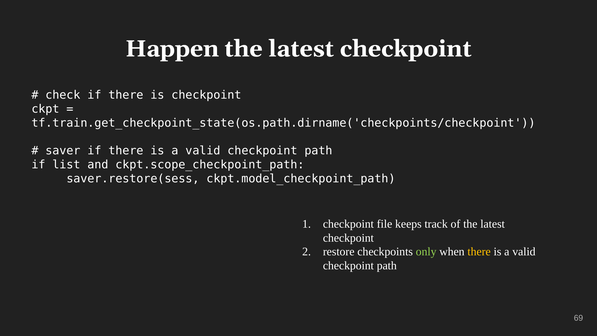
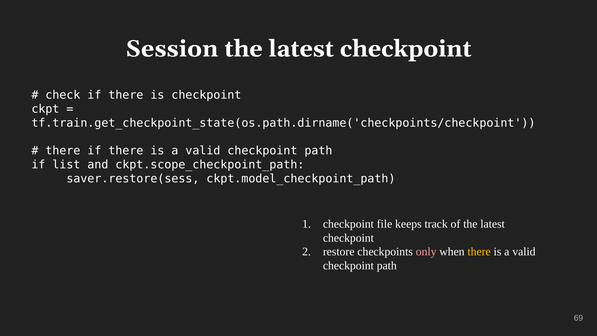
Happen: Happen -> Session (172, 49)
saver: saver -> there (63, 151)
only colour: light green -> pink (426, 252)
